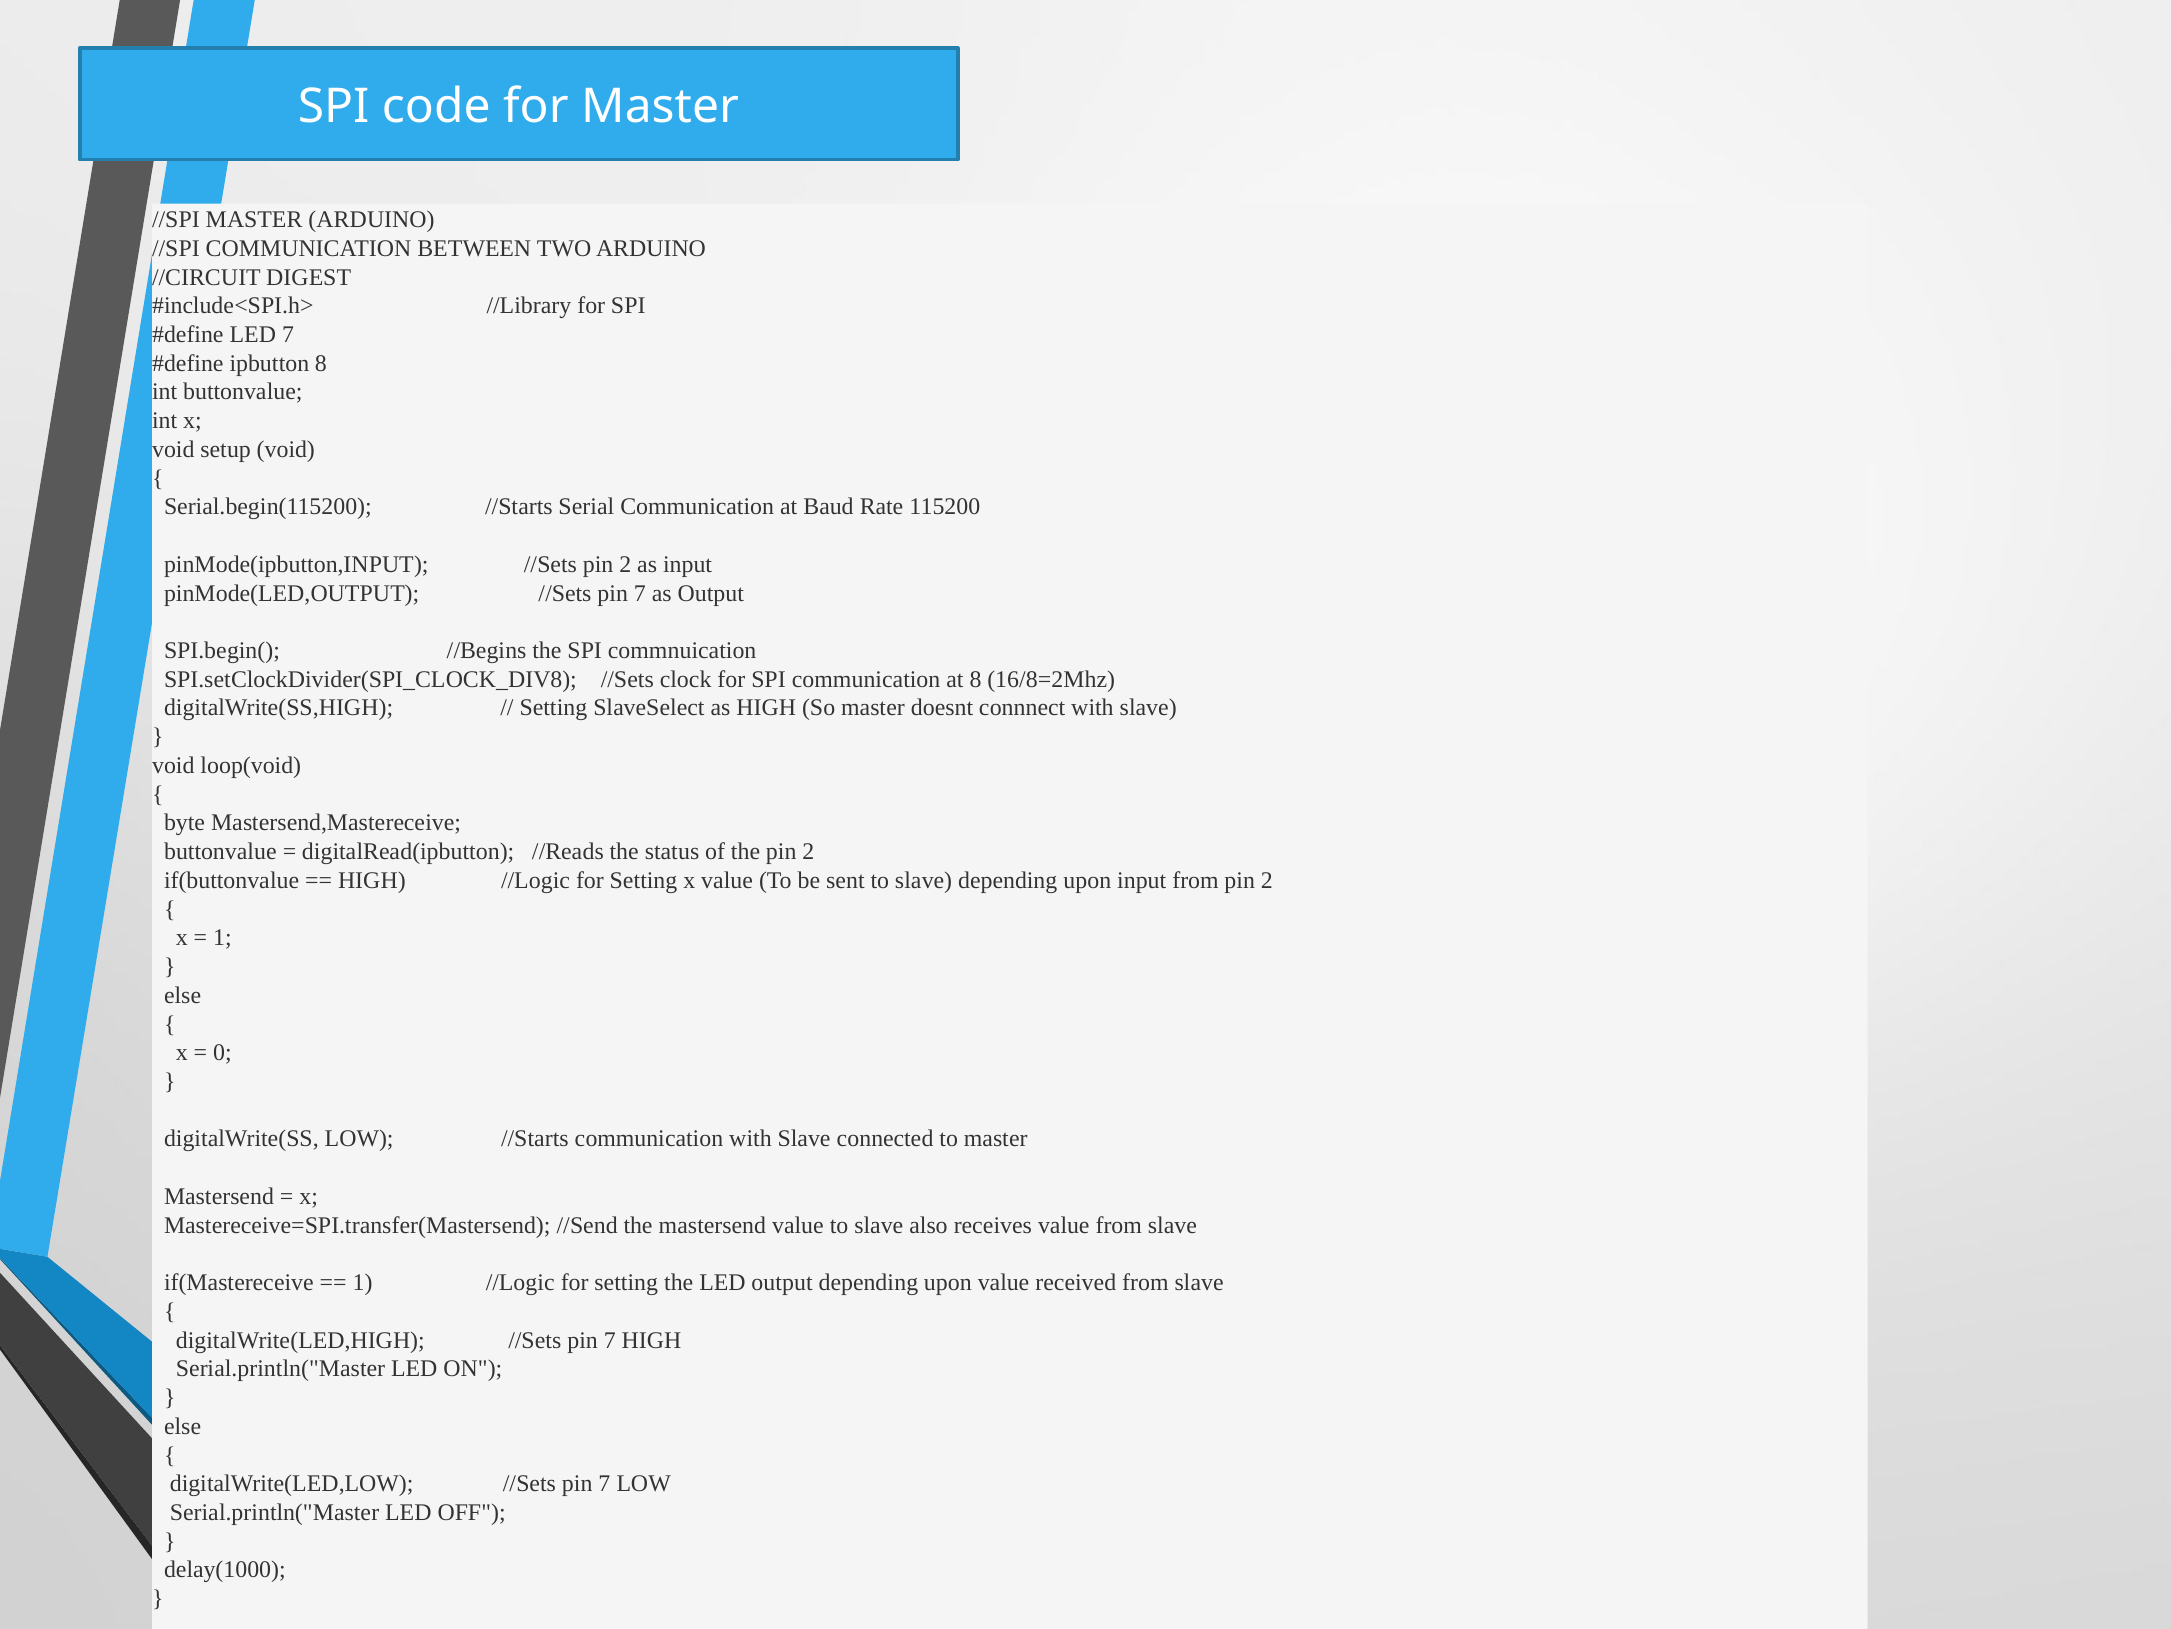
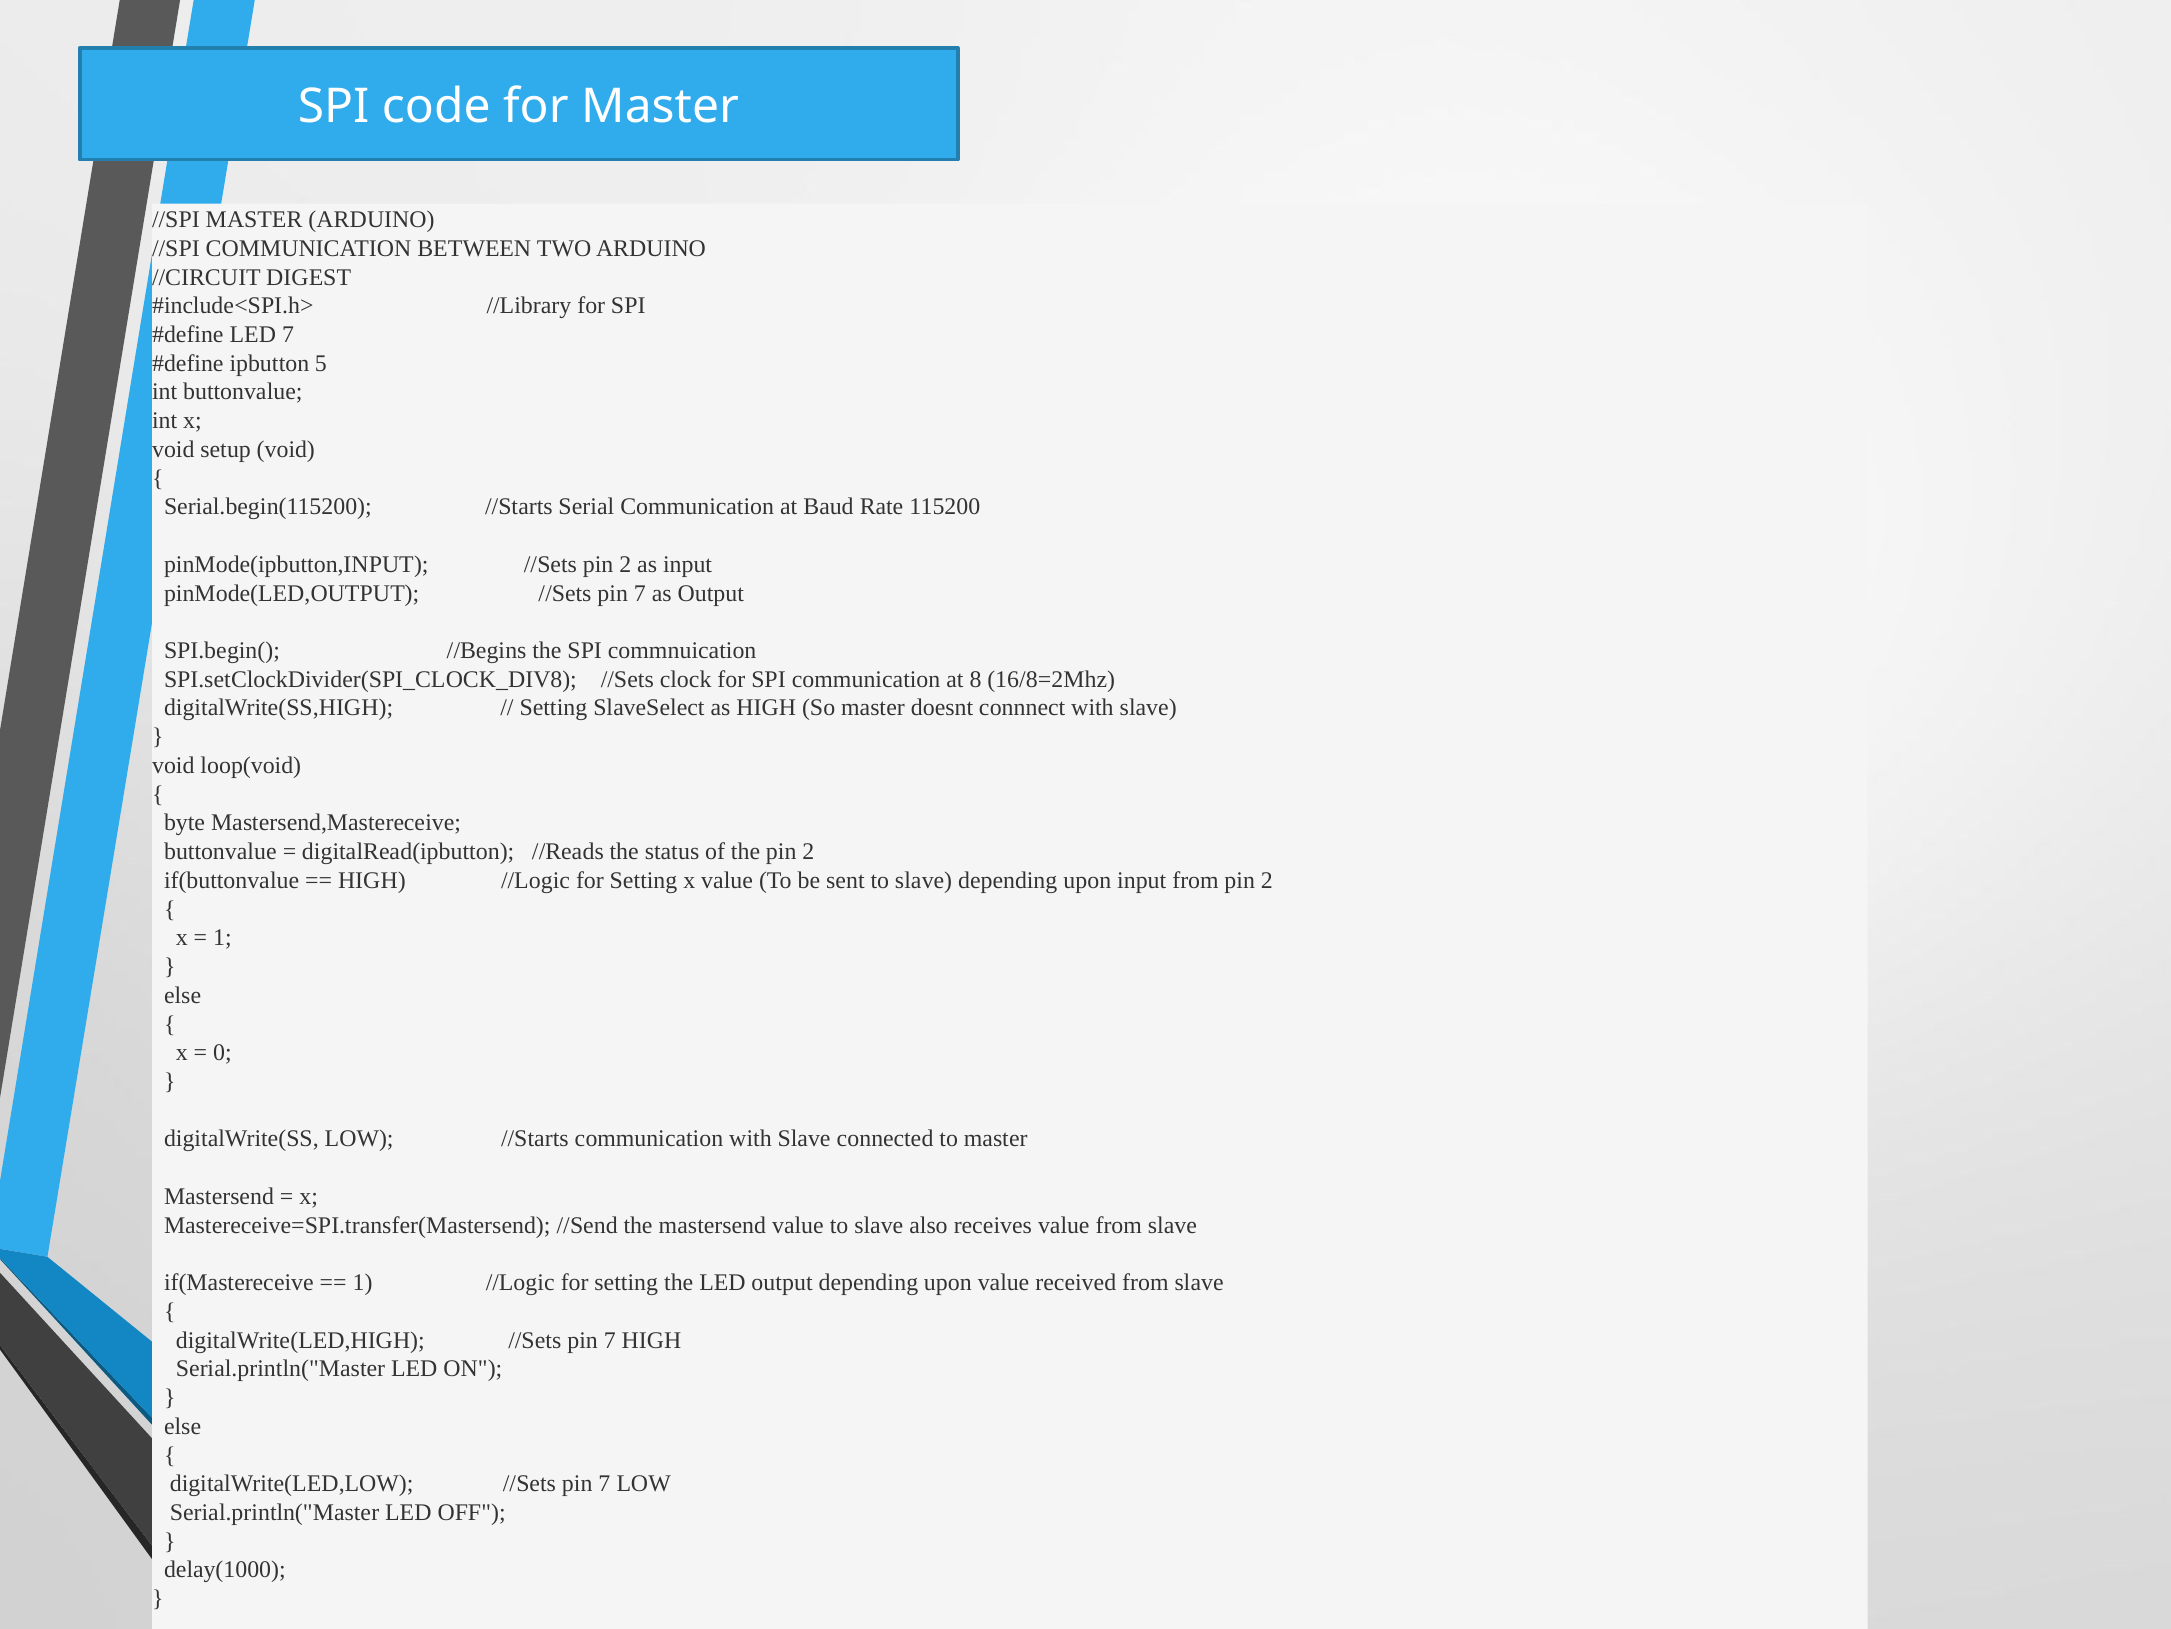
ipbutton 8: 8 -> 5 (321, 363)
